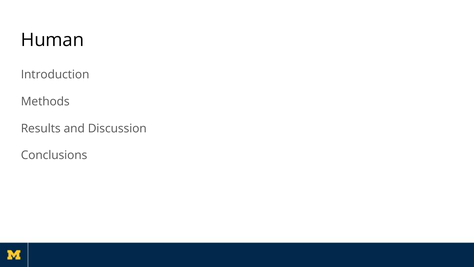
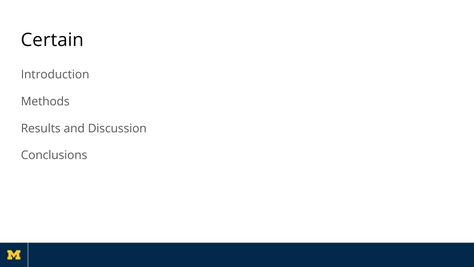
Human: Human -> Certain (52, 40)
